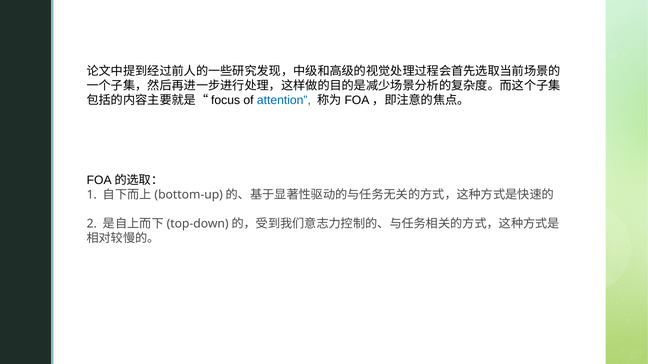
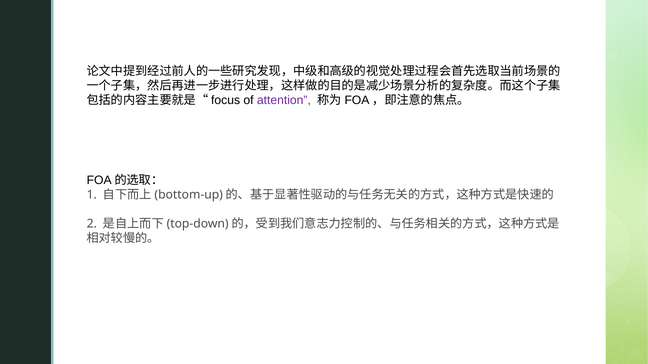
attention colour: blue -> purple (284, 101)
